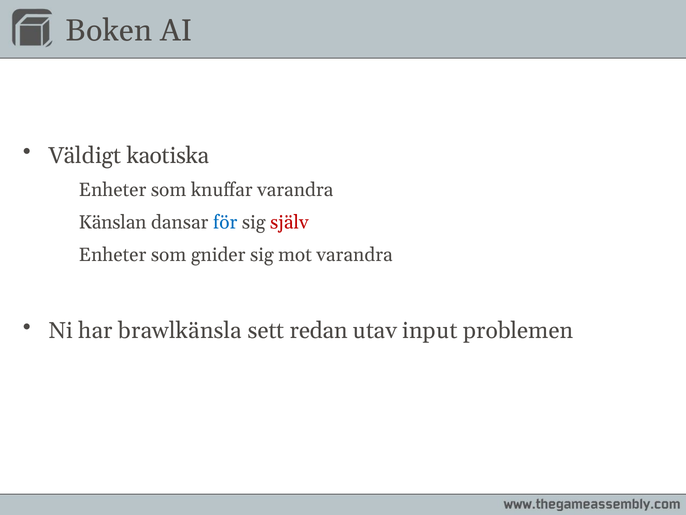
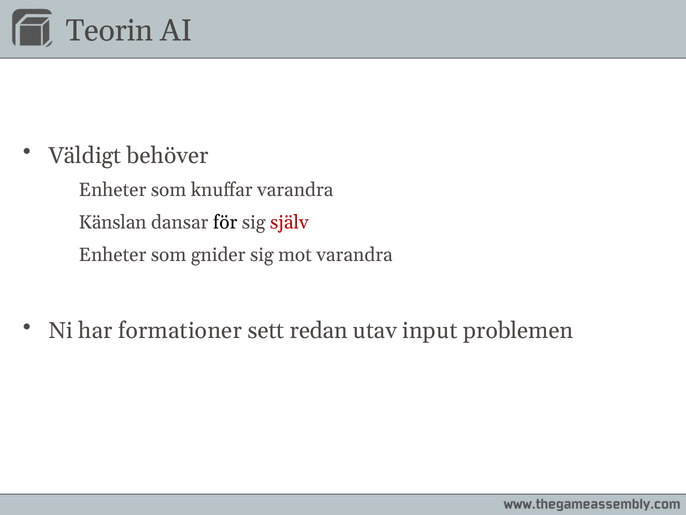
Boken: Boken -> Teorin (109, 31)
kaotiska: kaotiska -> behöver (168, 155)
för colour: blue -> black (225, 222)
brawlkänsla: brawlkänsla -> formationer (180, 330)
